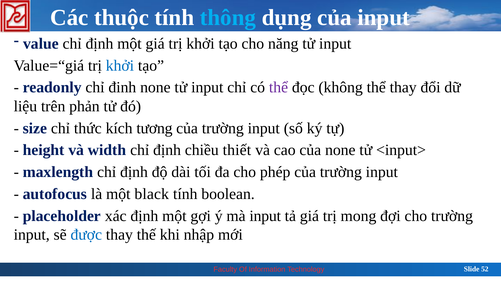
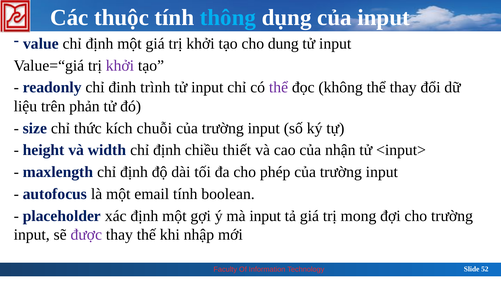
năng: năng -> dung (283, 44)
khởi colour: blue -> purple (120, 65)
đinh none: none -> trình (155, 87)
tương: tương -> chuỗi (154, 128)
của none: none -> nhận (340, 150)
black: black -> email (152, 194)
được colour: blue -> purple (86, 235)
